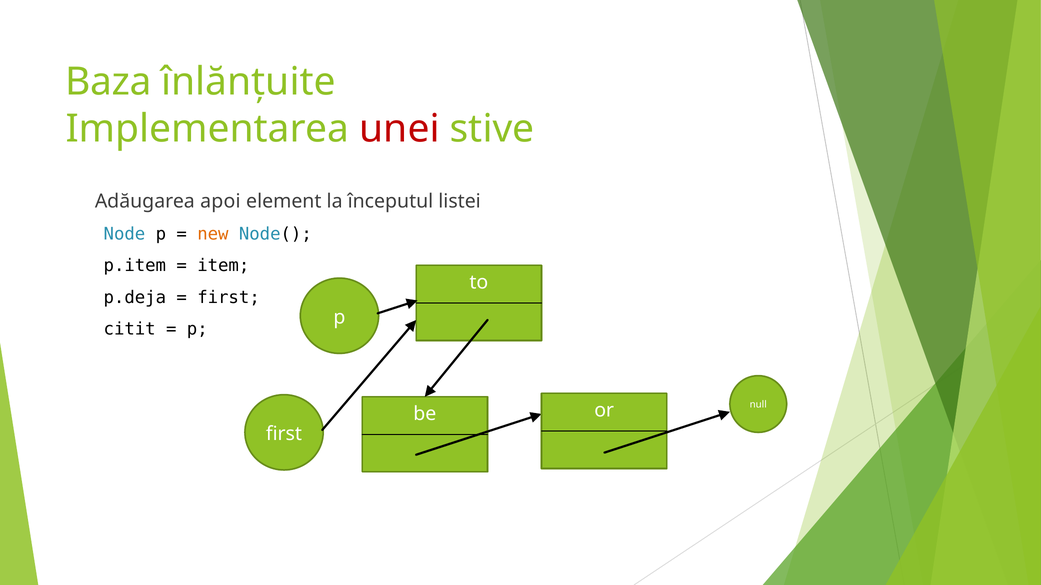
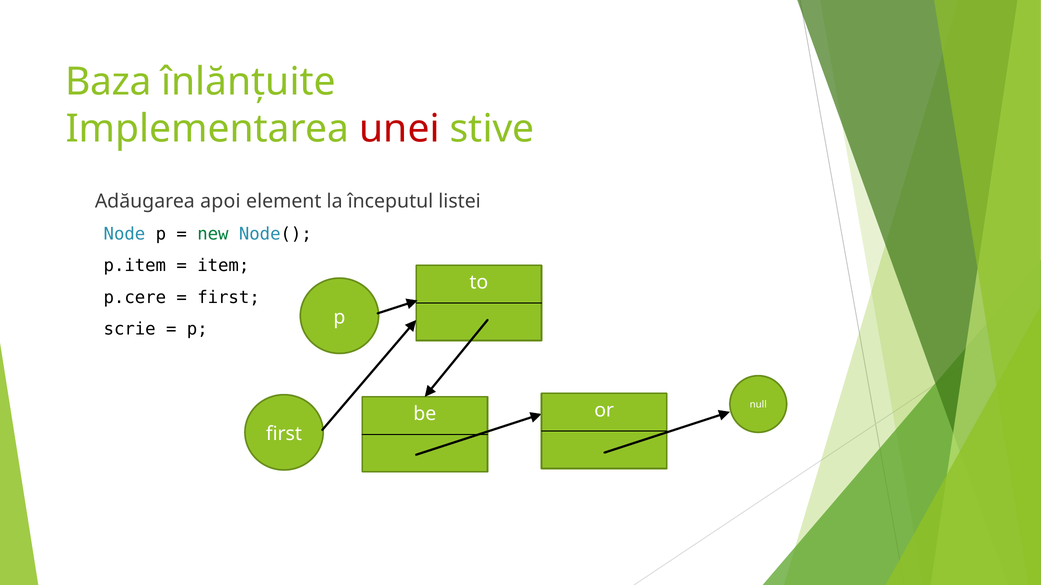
new colour: orange -> green (213, 234)
p.deja: p.deja -> p.cere (135, 298)
citit: citit -> scrie (130, 329)
